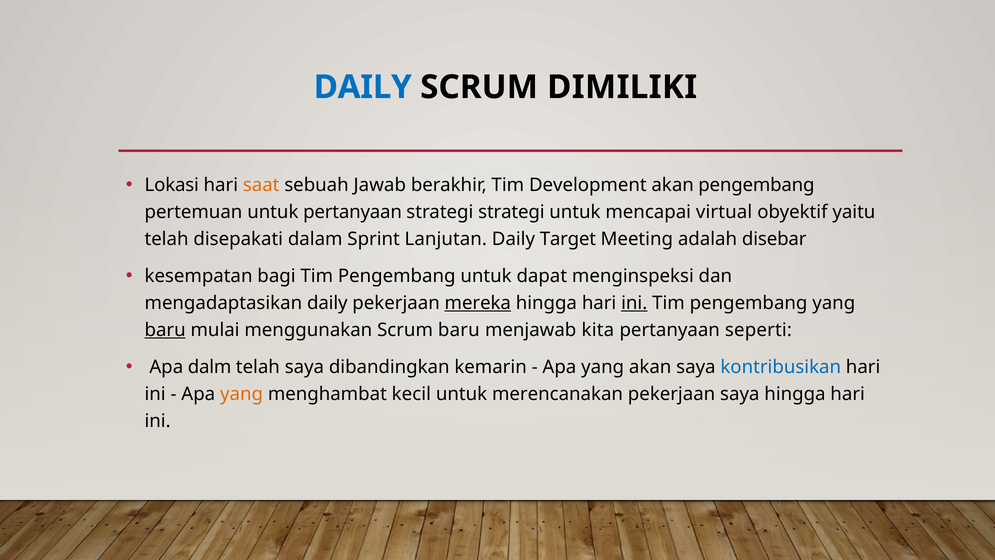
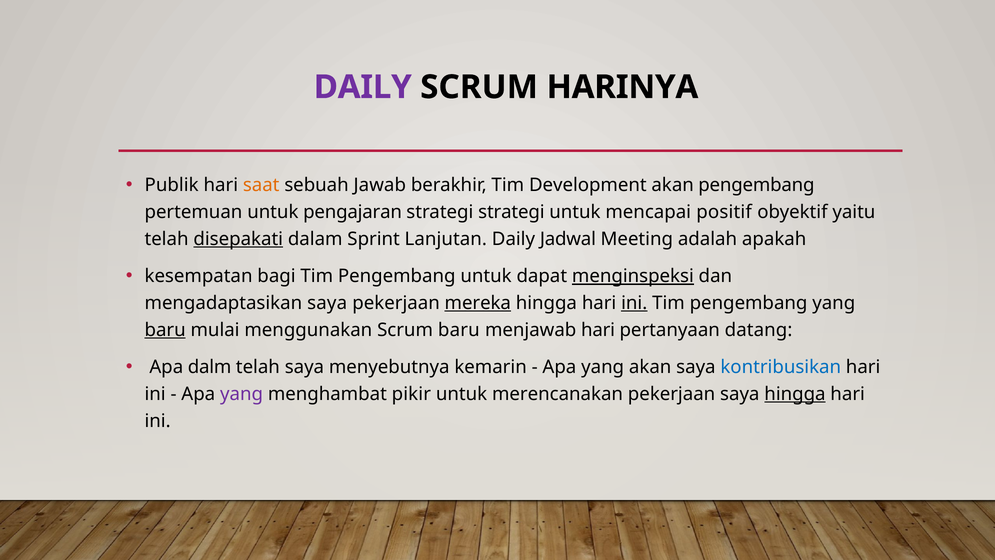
DAILY colour: blue -> purple (363, 87)
DIMILIKI: DIMILIKI -> HARINYA (622, 87)
Lokasi: Lokasi -> Publik (172, 185)
untuk pertanyaan: pertanyaan -> pengajaran (353, 212)
virtual: virtual -> positif (724, 212)
disepakati underline: none -> present (238, 239)
Target: Target -> Jadwal (568, 239)
disebar: disebar -> apakah (774, 239)
menginspeksi underline: none -> present (633, 276)
mengadaptasikan daily: daily -> saya (327, 303)
menjawab kita: kita -> hari (598, 330)
seperti: seperti -> datang (759, 330)
dibandingkan: dibandingkan -> menyebutnya (389, 367)
yang colour: orange -> purple (242, 394)
kecil: kecil -> pikir (411, 394)
hingga underline: none -> present (795, 394)
